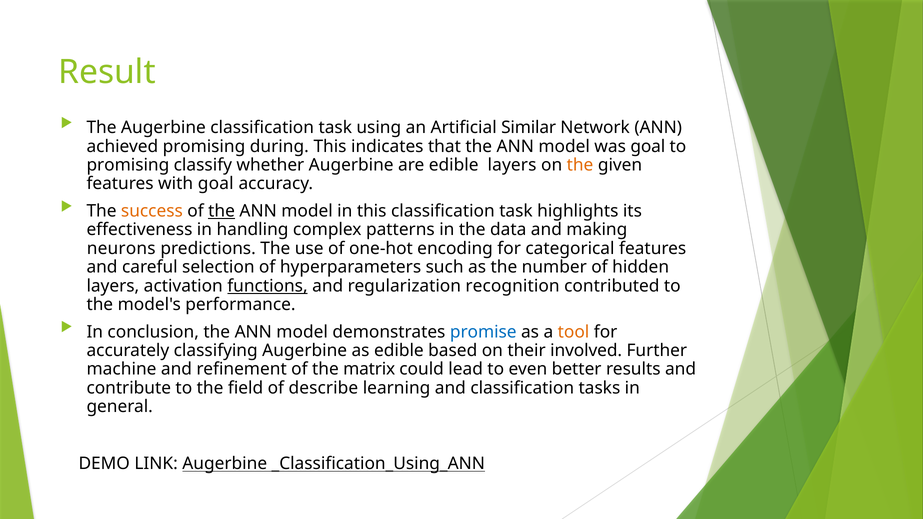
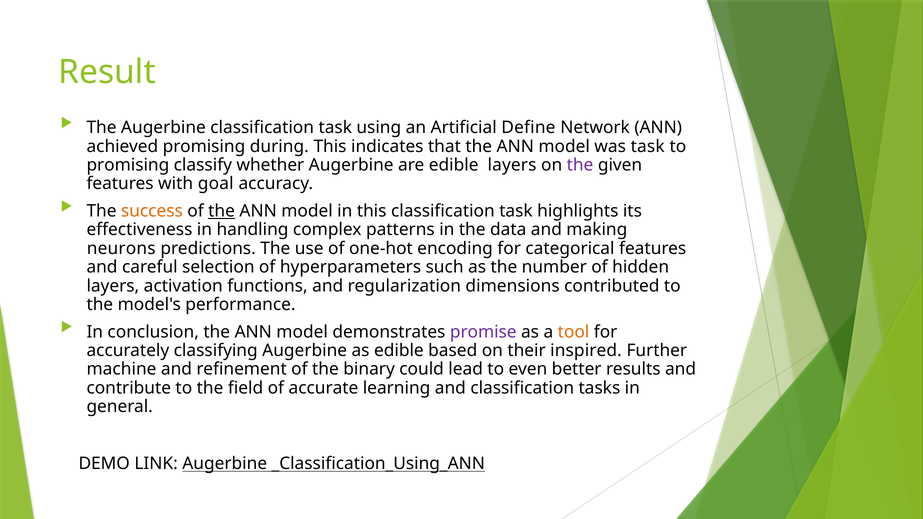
Similar: Similar -> Define (528, 128)
was goal: goal -> task (648, 146)
the colour: orange -> purple (580, 165)
functions underline: present -> none (267, 286)
recognition: recognition -> dimensions (513, 286)
promise colour: blue -> purple (483, 332)
involved: involved -> inspired (586, 351)
matrix: matrix -> binary (369, 369)
describe: describe -> accurate (323, 388)
